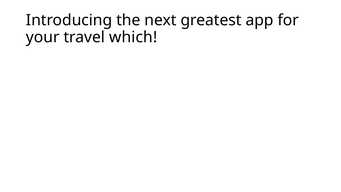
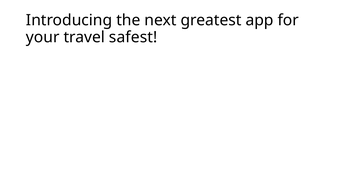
which: which -> safest (133, 37)
